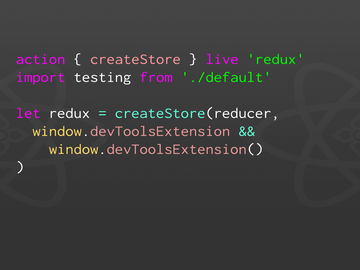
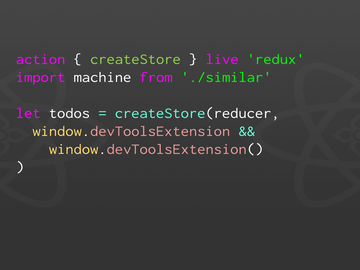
createStore colour: pink -> light green (135, 59)
testing: testing -> machine (102, 77)
./default: ./default -> ./similar (226, 77)
let redux: redux -> todos (69, 113)
